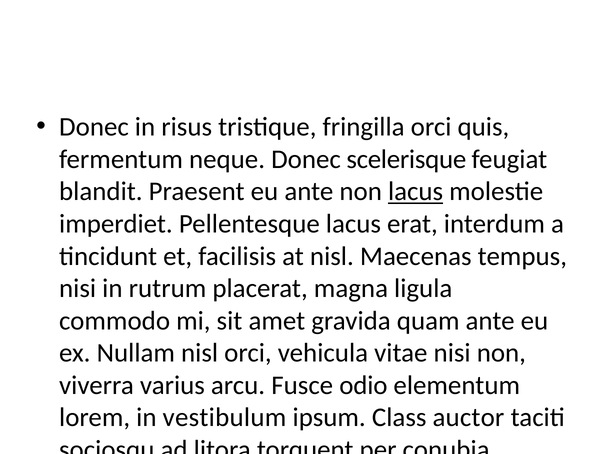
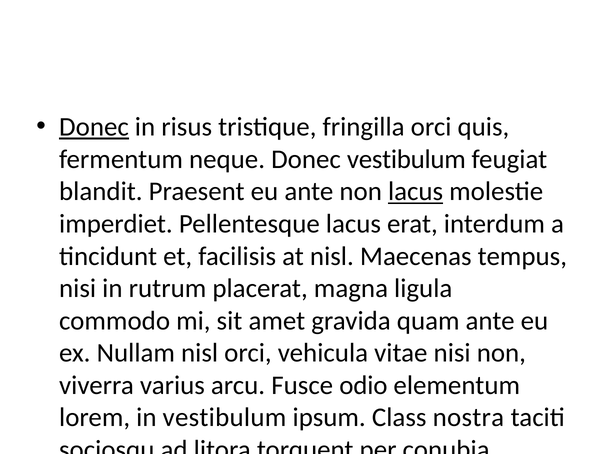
Donec underline: none -> present (94, 127)
Donec scelerisque: scelerisque -> vestibulum (406, 159)
Class auctor: auctor -> nostra (468, 418)
